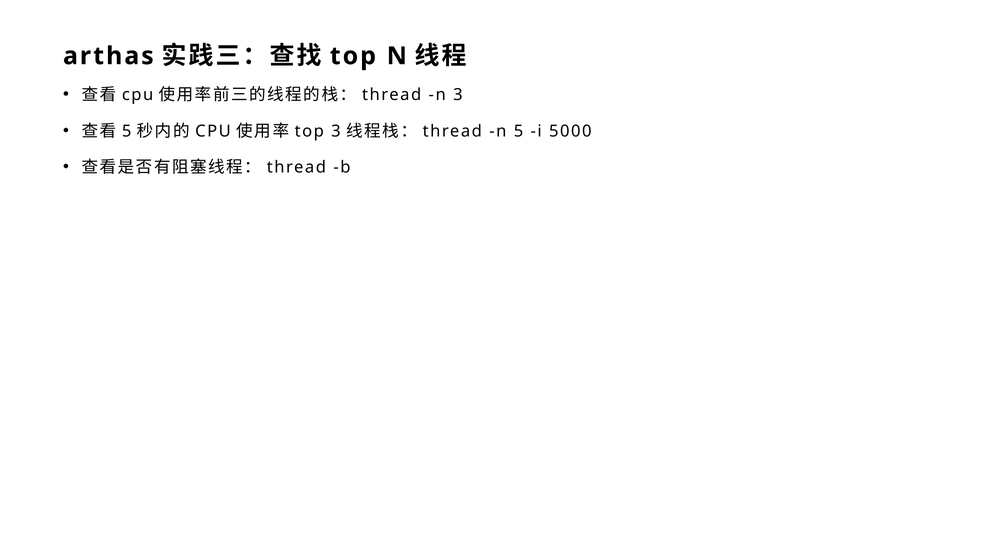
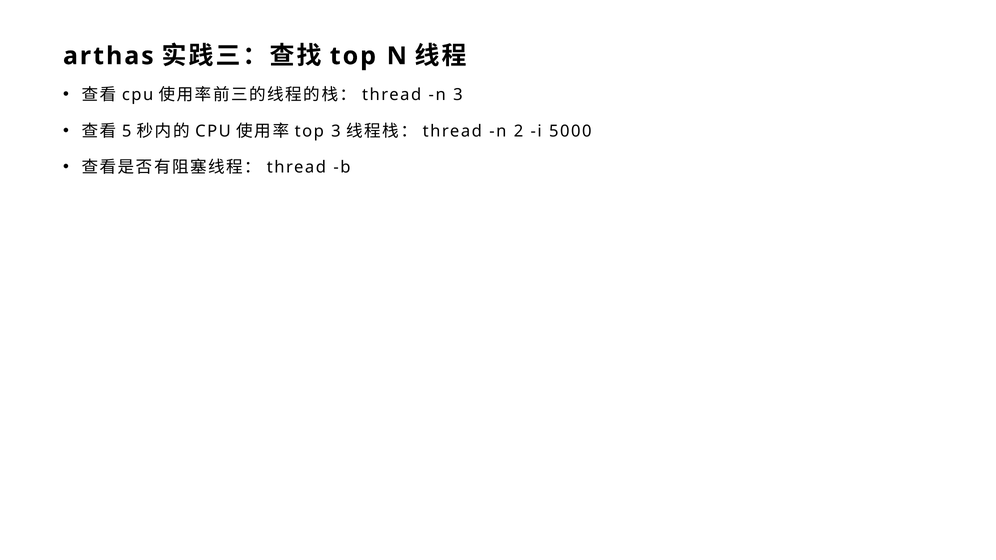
n 5: 5 -> 2 (519, 131)
